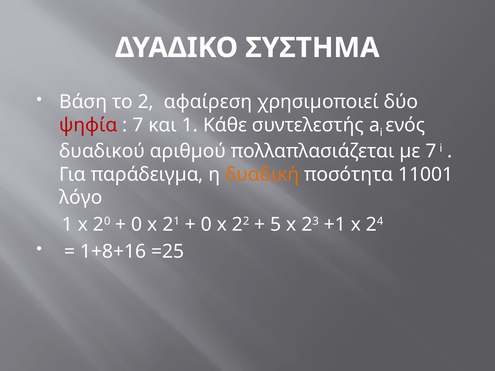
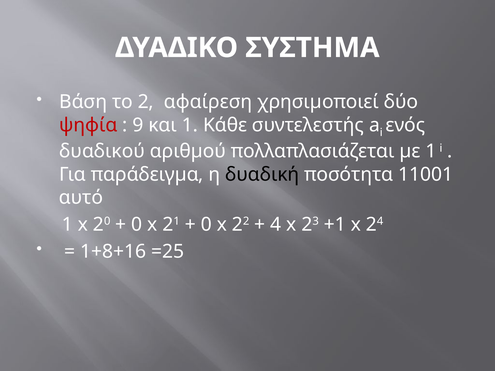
7: 7 -> 9 (138, 125)
µε 7: 7 -> 1 (431, 151)
δυαδική colour: orange -> black (262, 174)
λόγο: λόγο -> αυτό (81, 198)
5: 5 -> 4 (276, 225)
